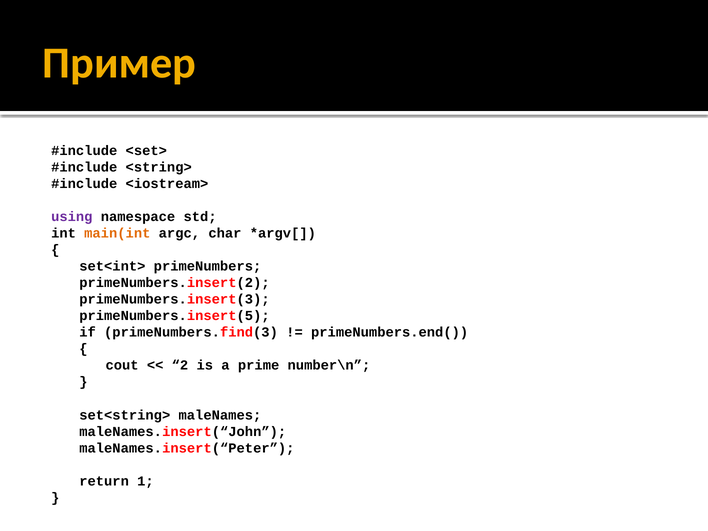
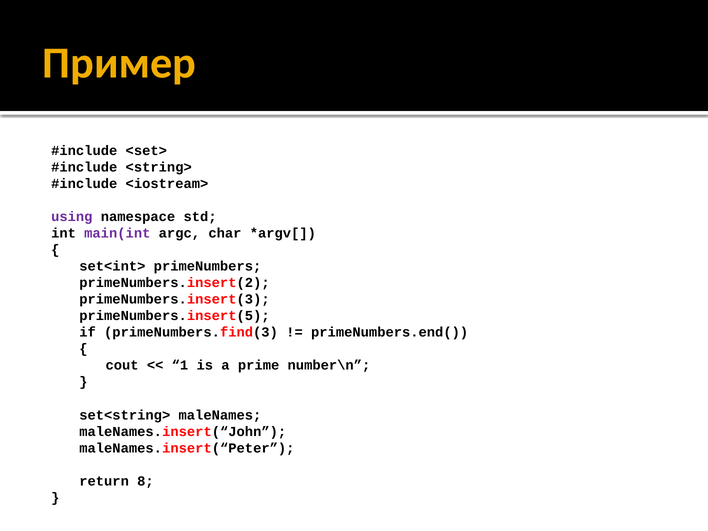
main(int colour: orange -> purple (117, 233)
2: 2 -> 1 (180, 365)
1: 1 -> 8 (145, 481)
